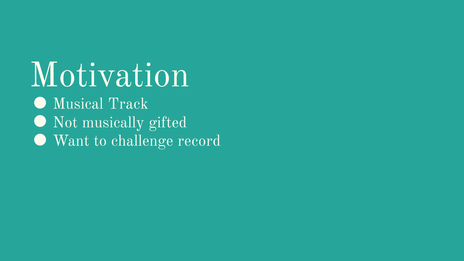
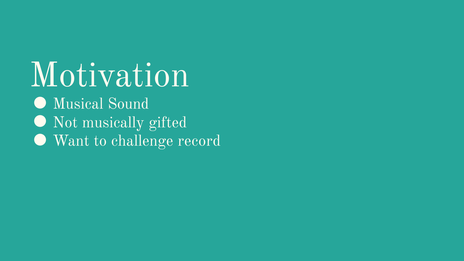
Track: Track -> Sound (128, 104)
